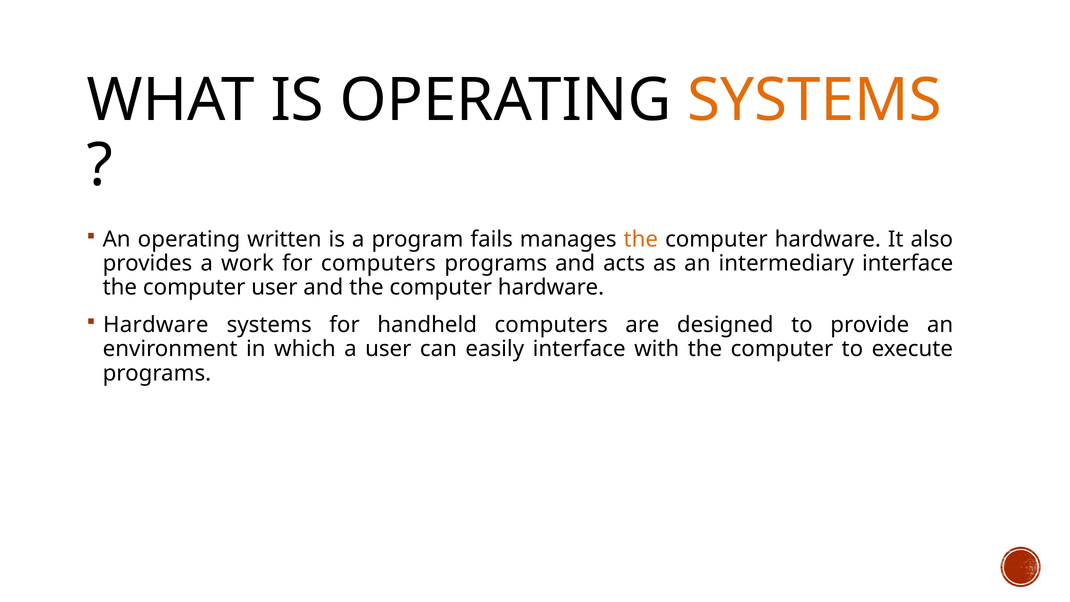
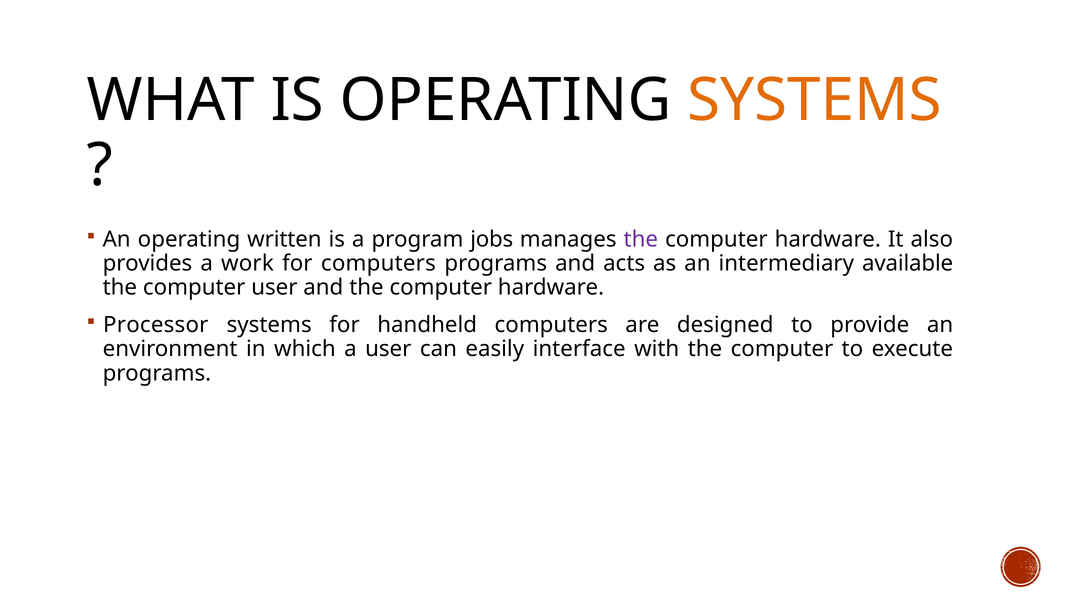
fails: fails -> jobs (492, 239)
the colour: orange -> purple (641, 239)
intermediary interface: interface -> available (908, 263)
Hardware: Hardware -> Processor (156, 325)
